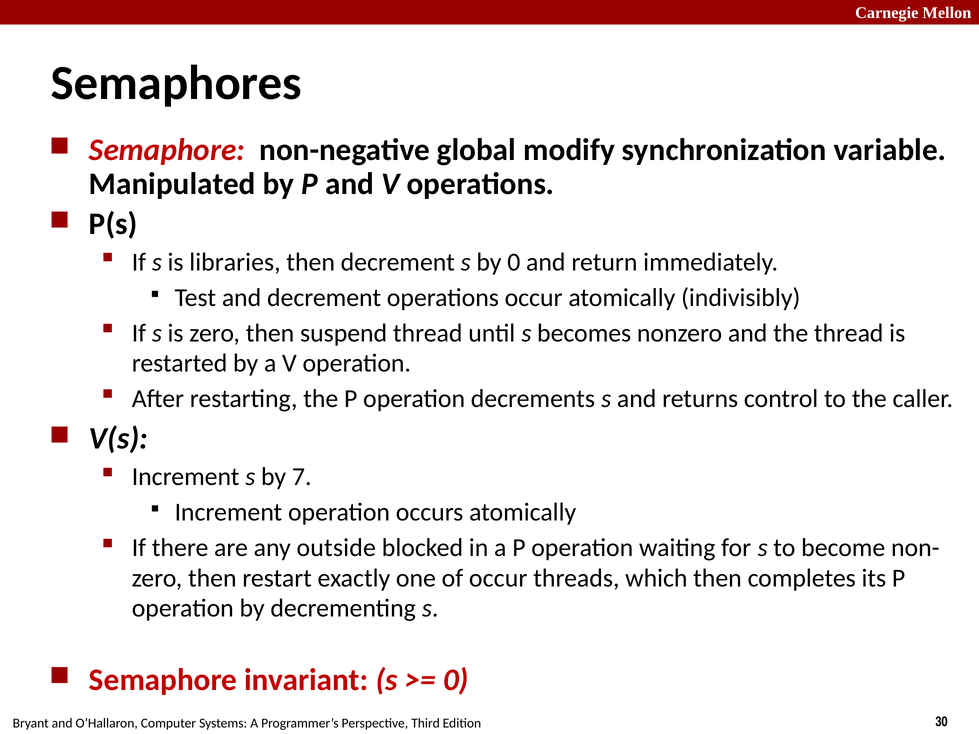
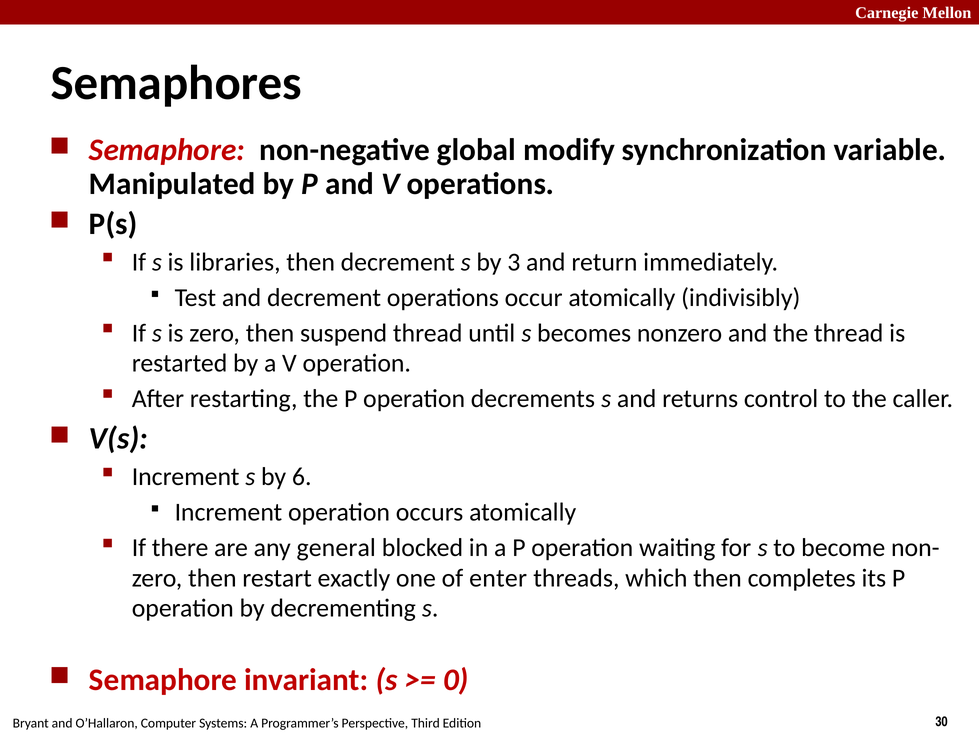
by 0: 0 -> 3 (514, 262)
7: 7 -> 6 (302, 477)
outside: outside -> general (336, 548)
of occur: occur -> enter (498, 578)
